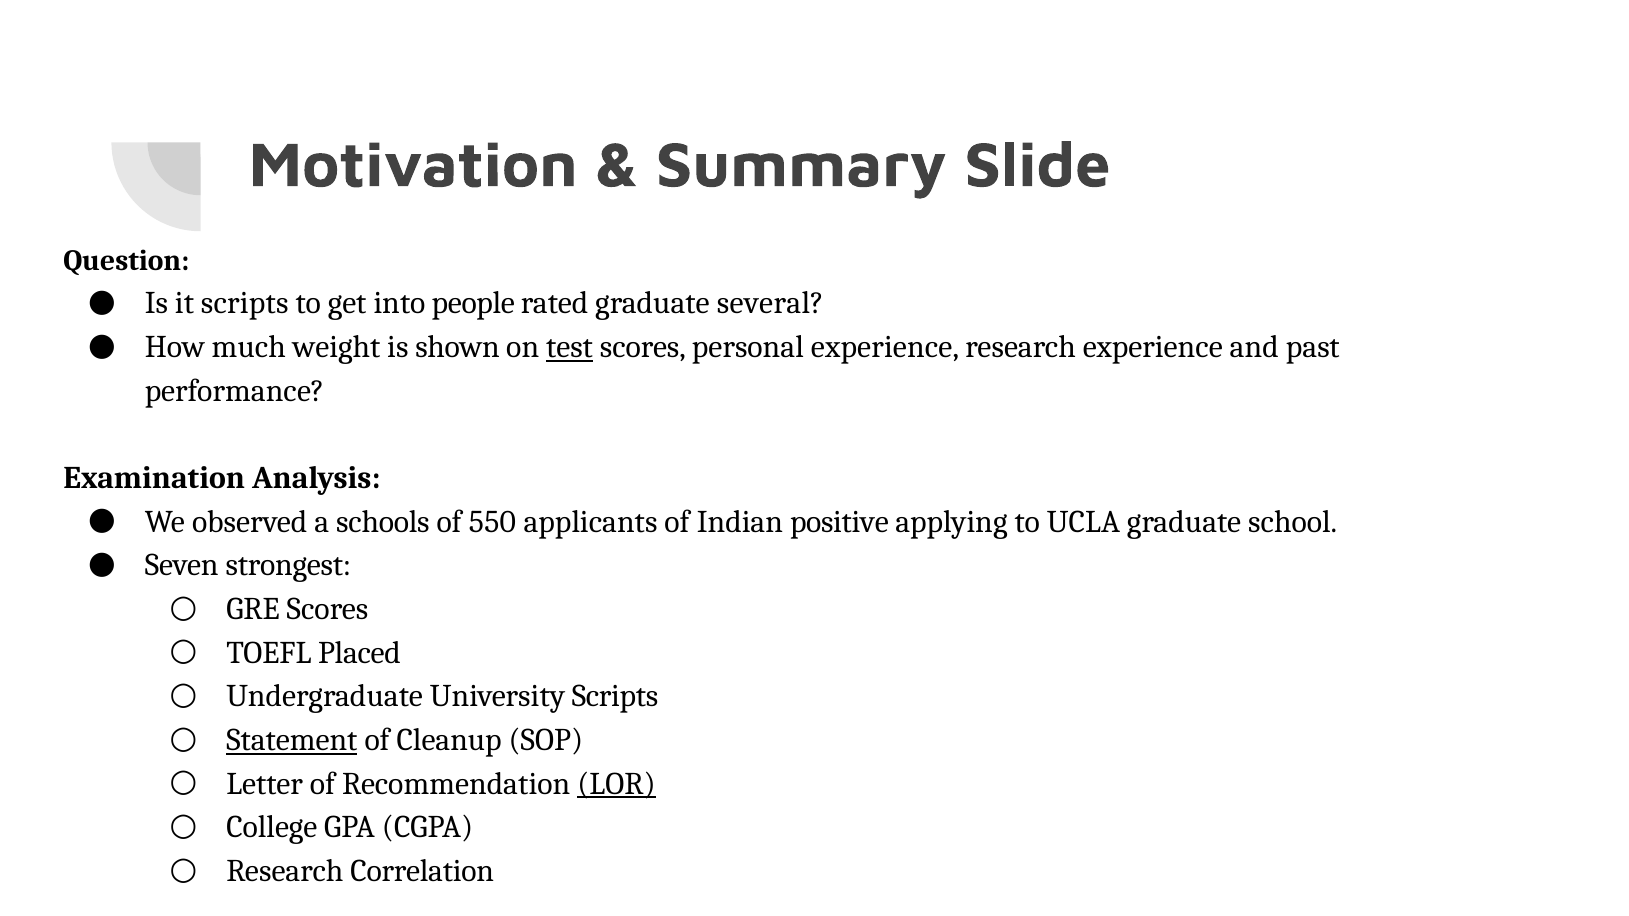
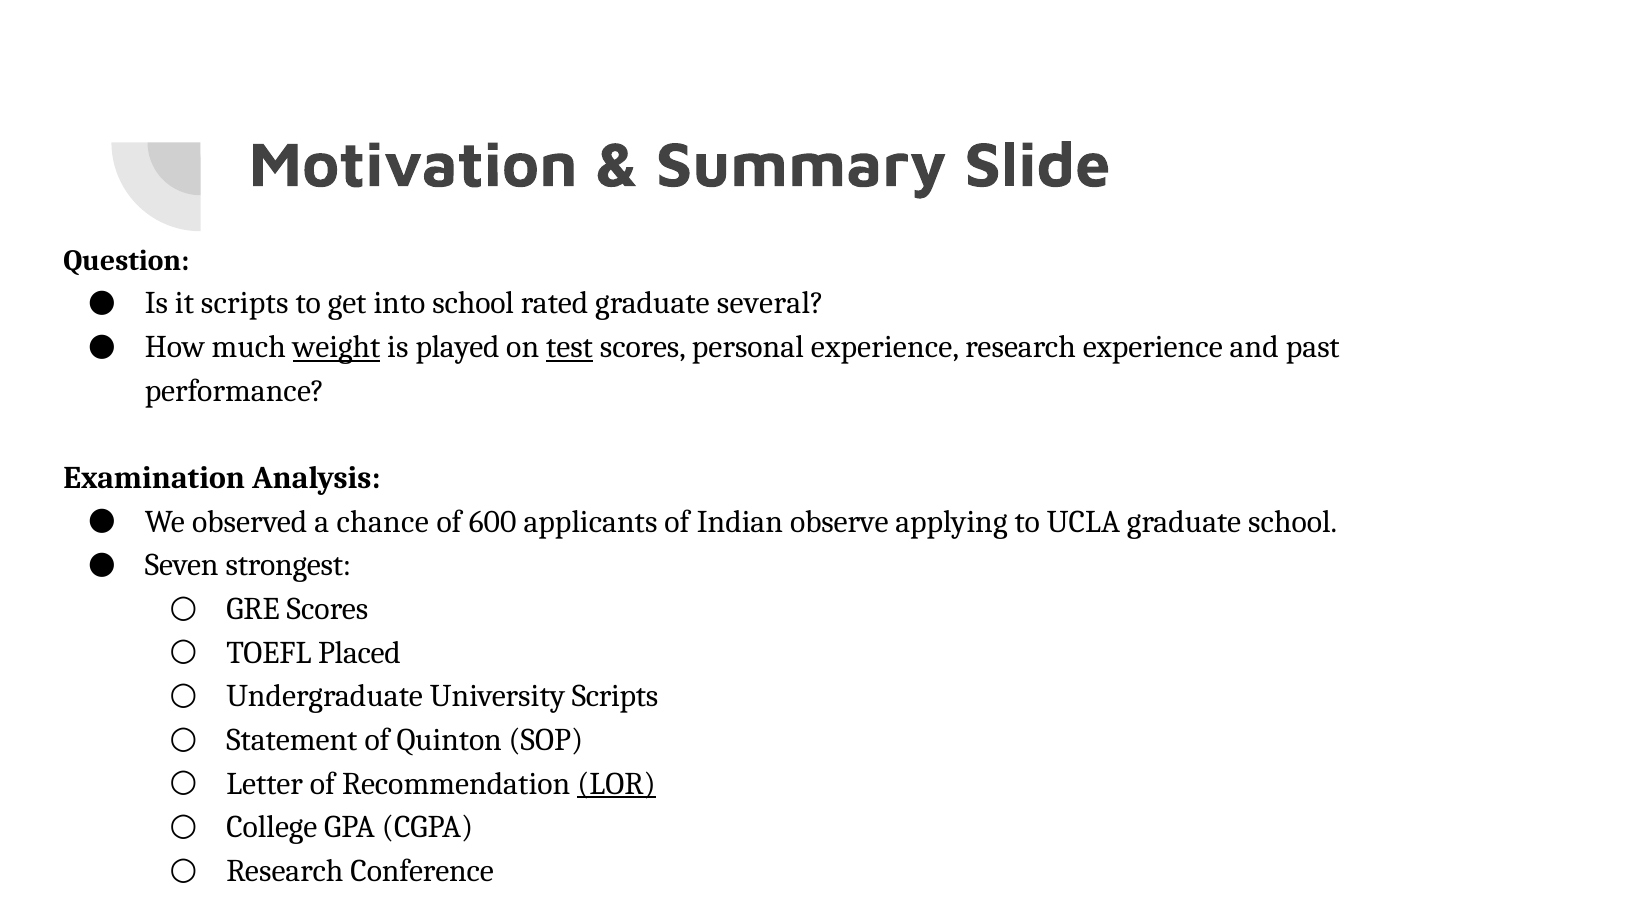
into people: people -> school (473, 304)
weight underline: none -> present (337, 347)
shown: shown -> played (458, 347)
schools: schools -> chance (383, 522)
550: 550 -> 600 (493, 522)
positive: positive -> observe (839, 522)
Statement underline: present -> none (292, 740)
Cleanup: Cleanup -> Quinton (449, 740)
Correlation: Correlation -> Conference (422, 871)
